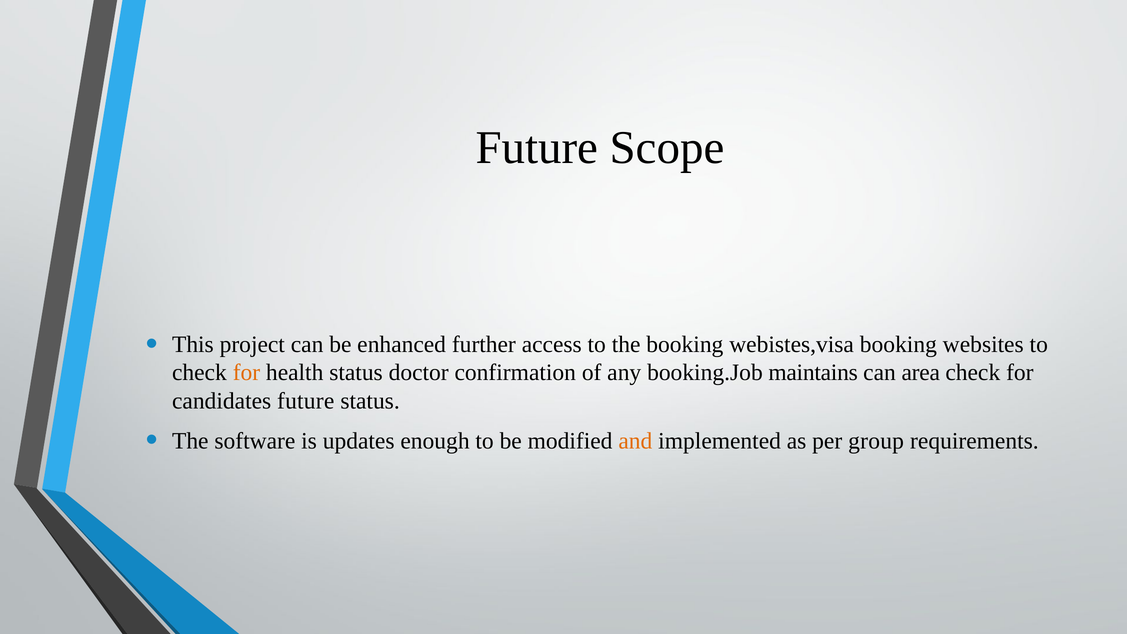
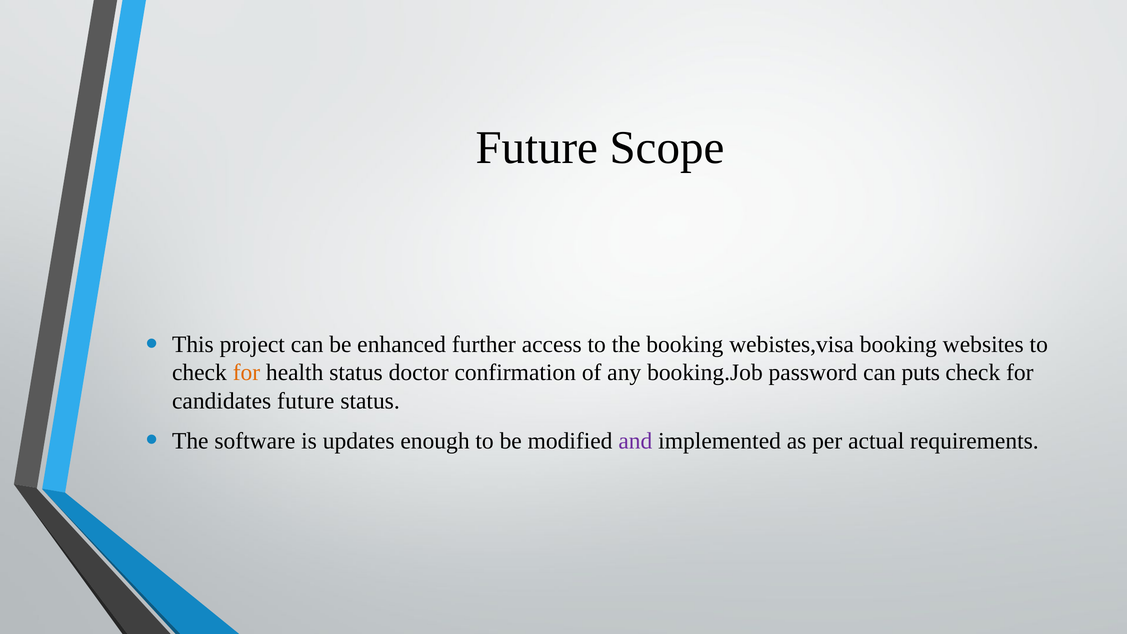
maintains: maintains -> password (813, 373)
area: area -> puts (921, 373)
and colour: orange -> purple (635, 441)
group: group -> actual (876, 441)
